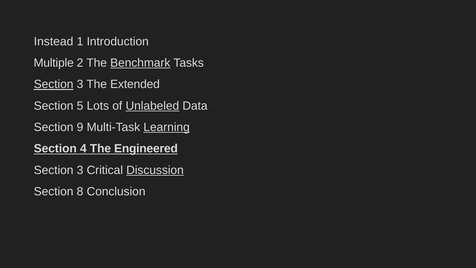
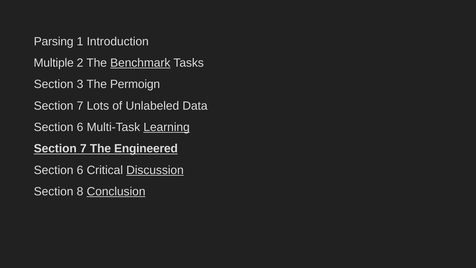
Instead: Instead -> Parsing (54, 41)
Section underline: present -> none (54, 84)
Extended: Extended -> Permoign (135, 84)
5: 5 -> 7 (80, 106)
Unlabeled underline: present -> none (152, 106)
9: 9 -> 6 (80, 127)
4: 4 -> 7 (83, 149)
3: 3 -> 6 (80, 170)
Conclusion underline: none -> present (116, 191)
